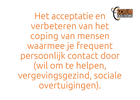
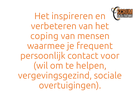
acceptatie: acceptatie -> inspireren (72, 16)
door: door -> voor (110, 56)
